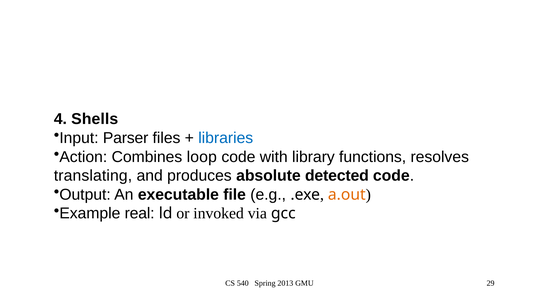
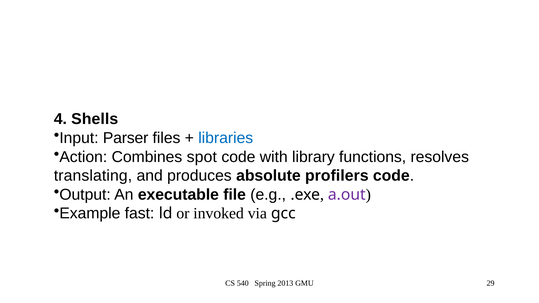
loop: loop -> spot (202, 157)
detected: detected -> profilers (337, 176)
a.out colour: orange -> purple (347, 195)
real: real -> fast (140, 214)
